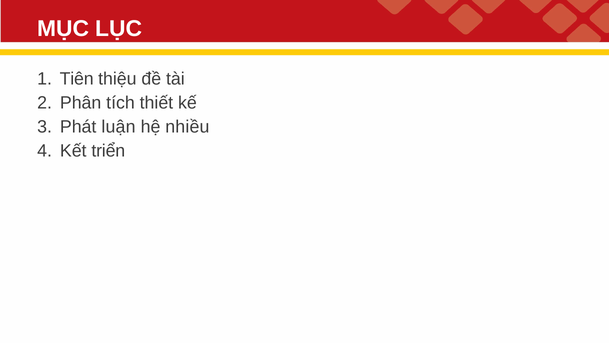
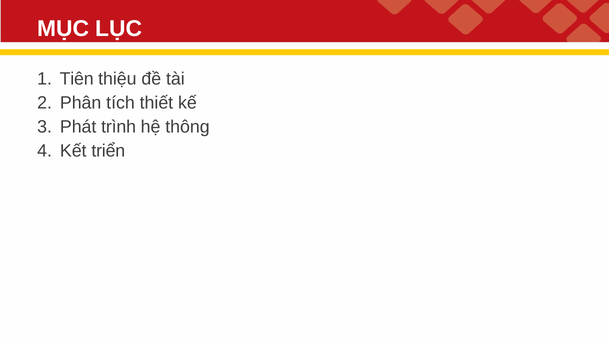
luận: luận -> trình (119, 127)
nhiều: nhiều -> thông (187, 127)
